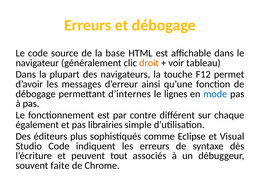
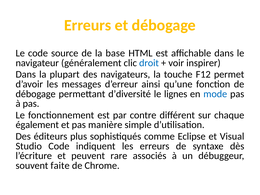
droit colour: orange -> blue (149, 63)
tableau: tableau -> inspirer (203, 63)
d’internes: d’internes -> d’diversité (130, 94)
librairies: librairies -> manière (105, 125)
tout: tout -> rare (119, 156)
